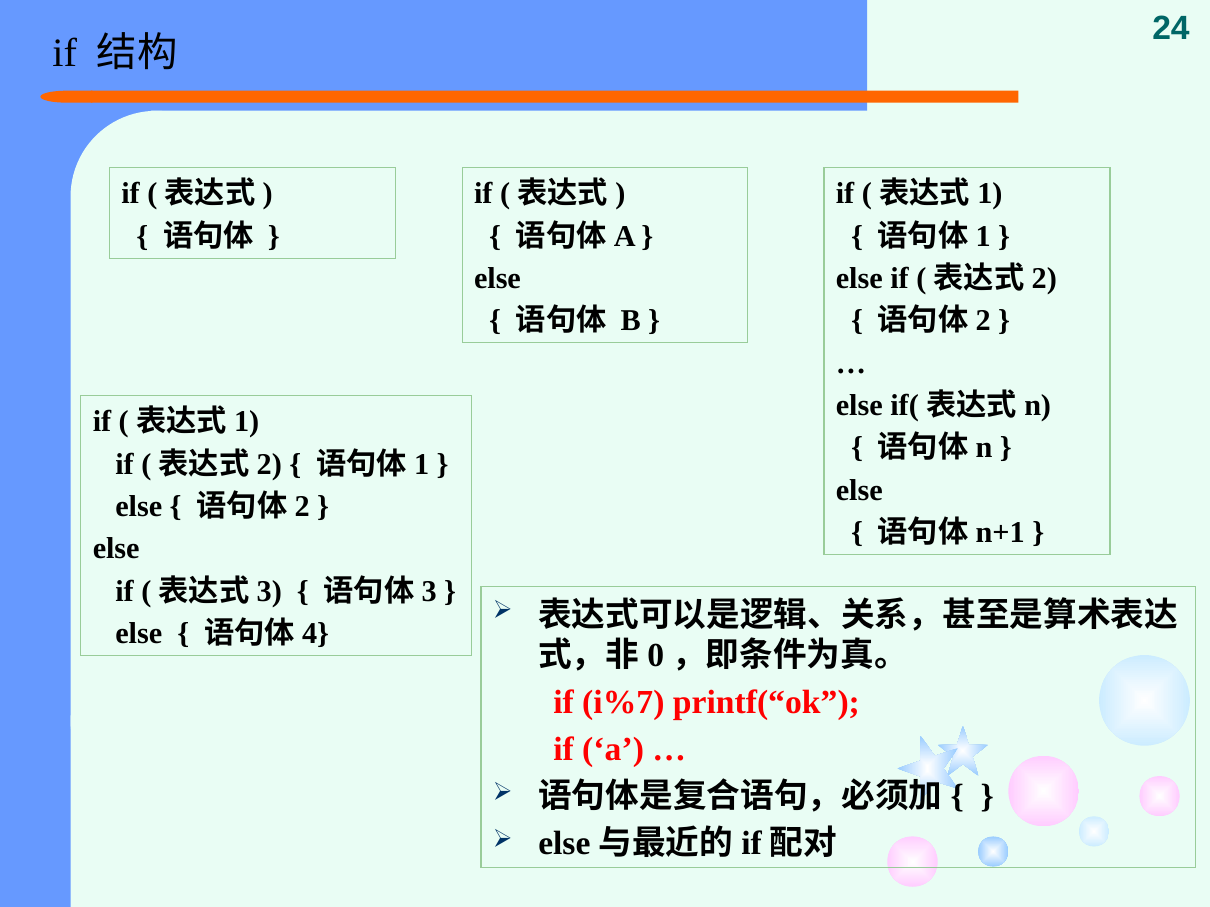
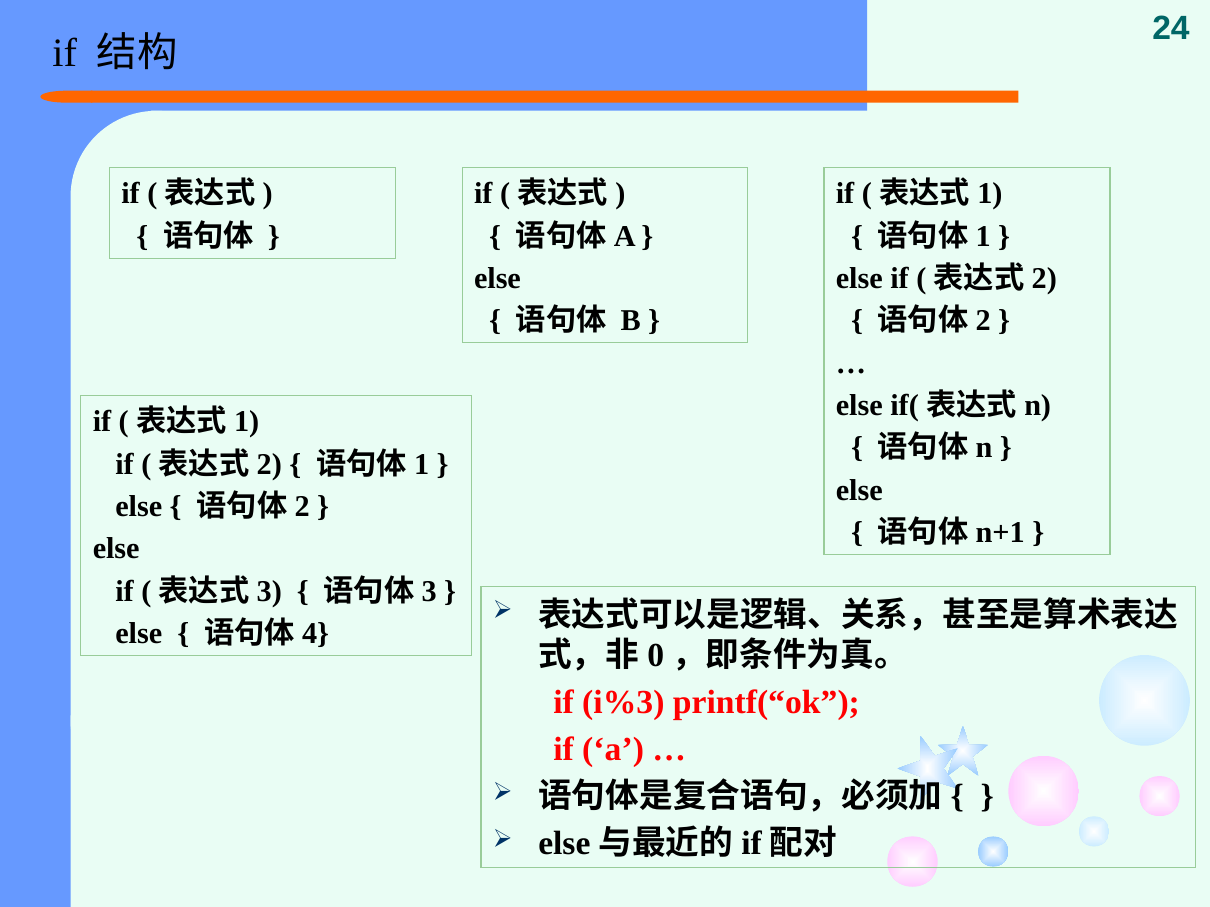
i%7: i%7 -> i%3 (623, 703)
